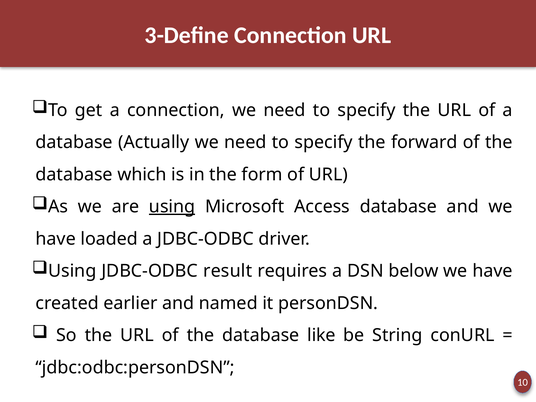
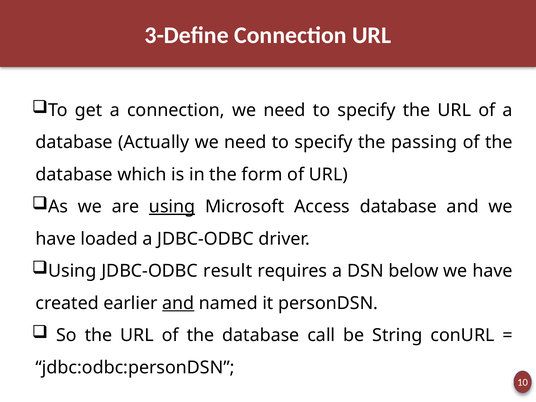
forward: forward -> passing (424, 142)
and underline: none -> present (178, 303)
like: like -> call (321, 335)
